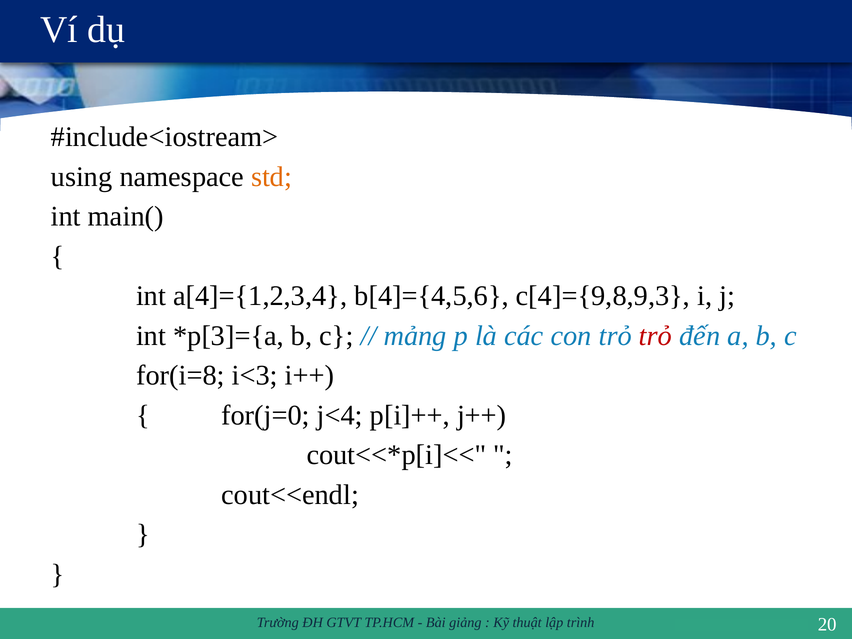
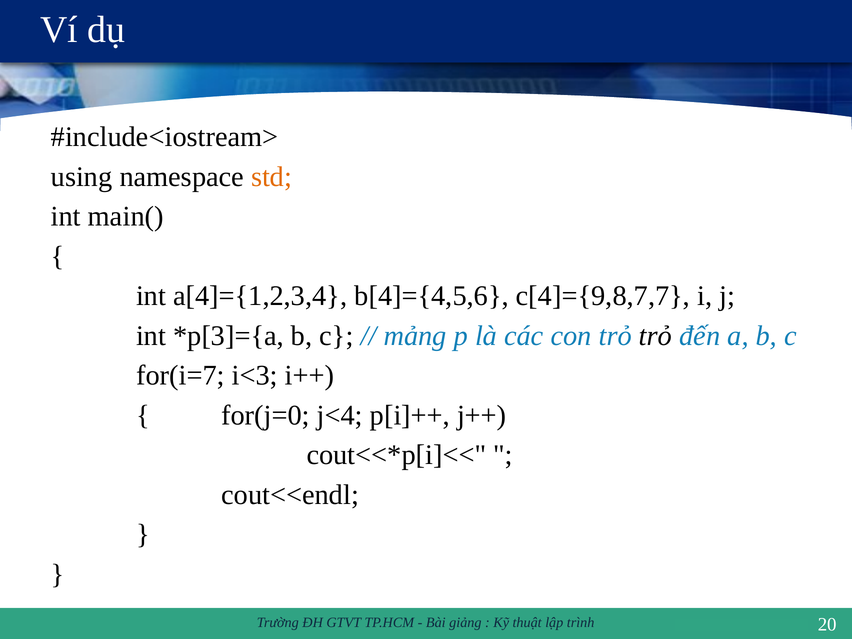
c[4]={9,8,9,3: c[4]={9,8,9,3 -> c[4]={9,8,7,7 (603, 296)
trỏ colour: red -> black (655, 336)
for(i=8: for(i=8 -> for(i=7 (180, 375)
